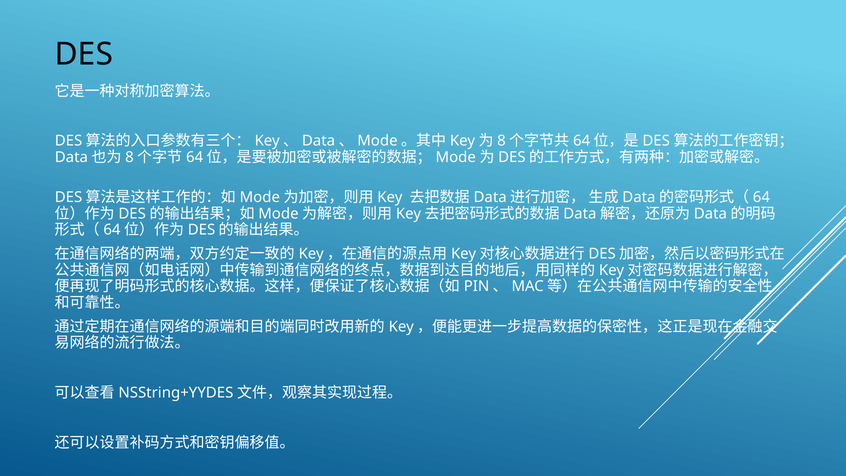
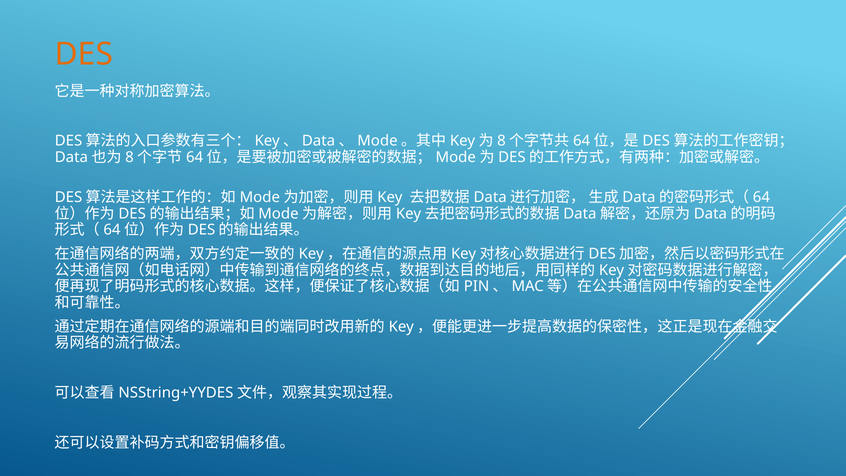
DES colour: black -> orange (84, 54)
